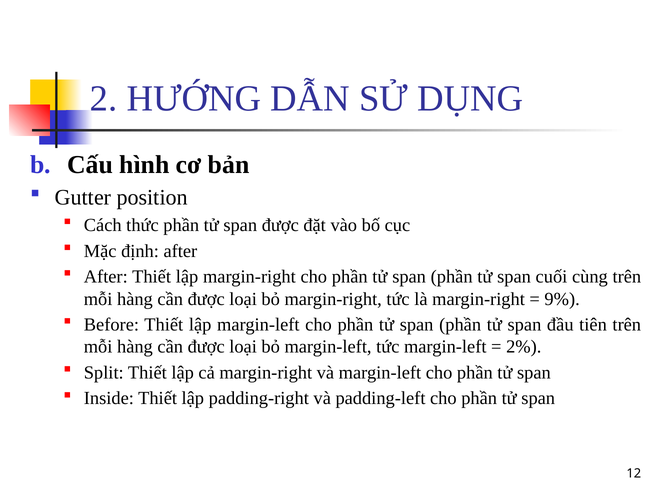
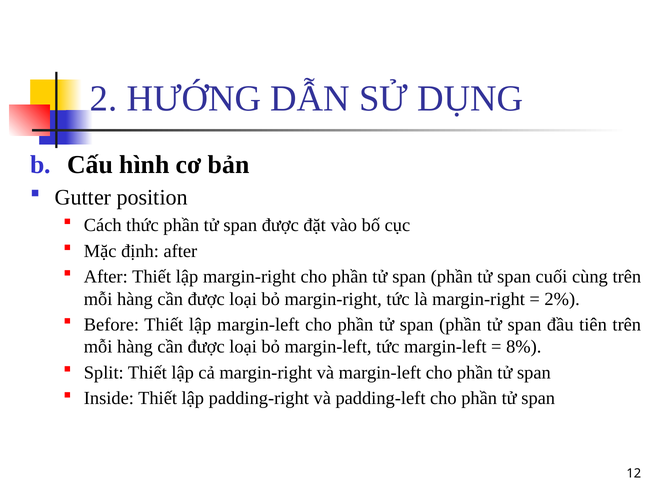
9%: 9% -> 2% (562, 299)
2%: 2% -> 8% (524, 347)
